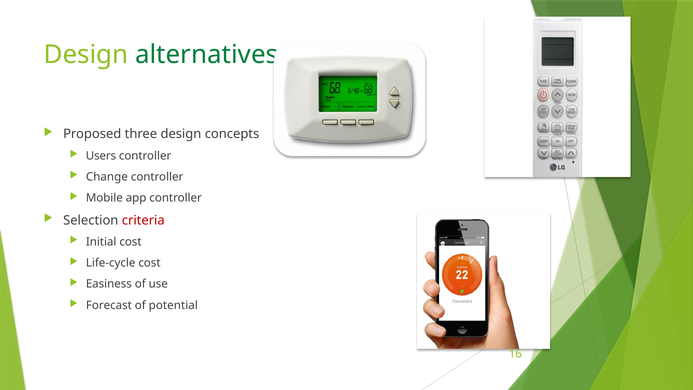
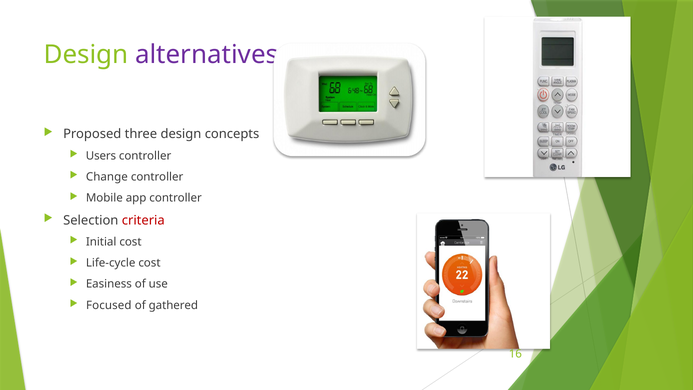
alternatives colour: green -> purple (207, 55)
Forecast: Forecast -> Focused (109, 305)
potential: potential -> gathered (173, 305)
